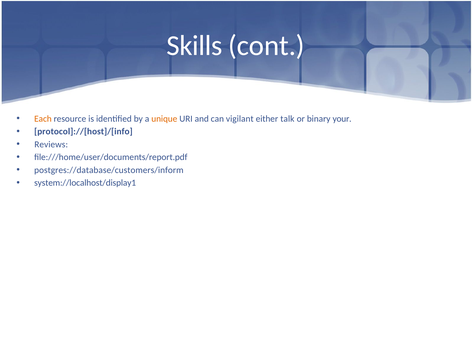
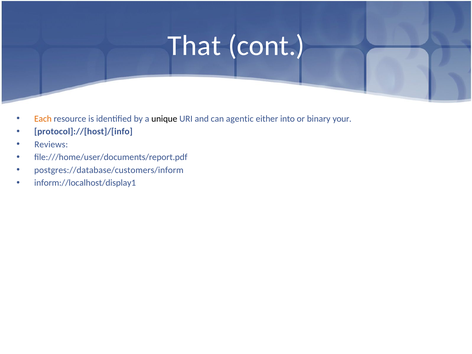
Skills: Skills -> That (194, 46)
unique colour: orange -> black (164, 119)
vigilant: vigilant -> agentic (240, 119)
talk: talk -> into (287, 119)
system://localhost/display1: system://localhost/display1 -> inform://localhost/display1 (85, 183)
